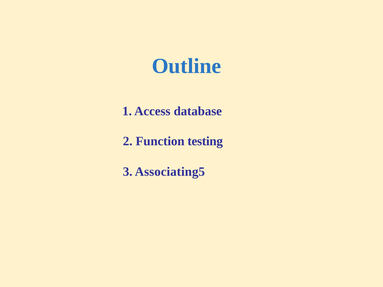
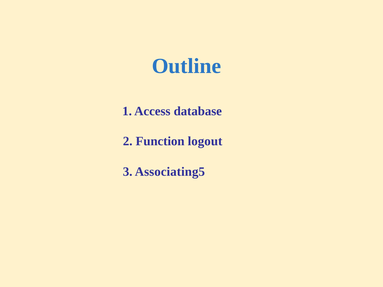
testing: testing -> logout (205, 141)
